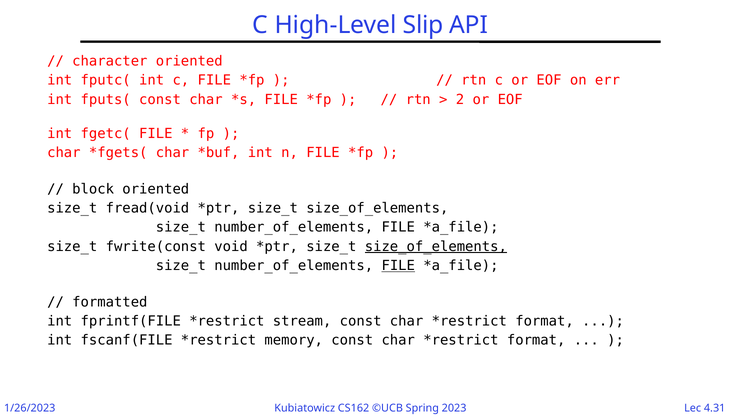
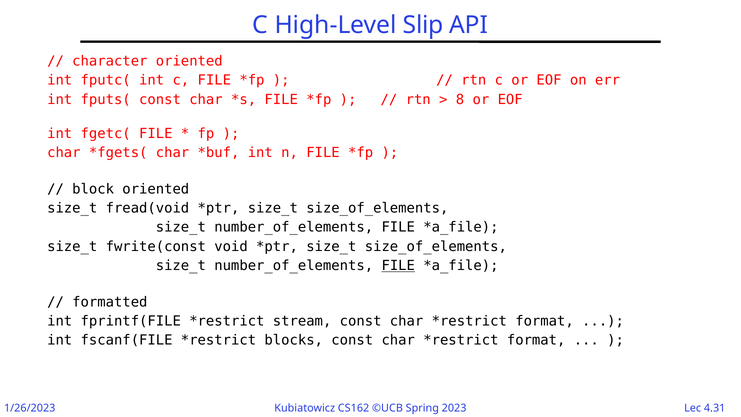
2: 2 -> 8 (460, 99)
size_of_elements underline: present -> none (436, 246)
memory: memory -> blocks (294, 340)
